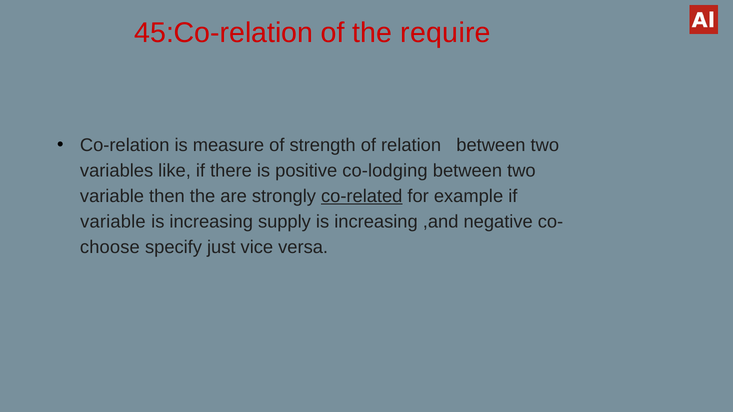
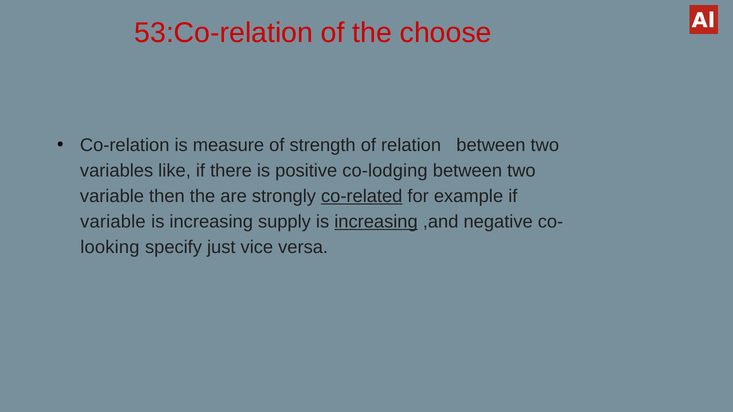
45:Co-relation: 45:Co-relation -> 53:Co-relation (224, 33)
require: require -> choose (446, 33)
increasing underline: none -> present (376, 222)
choose: choose -> looking (110, 247)
